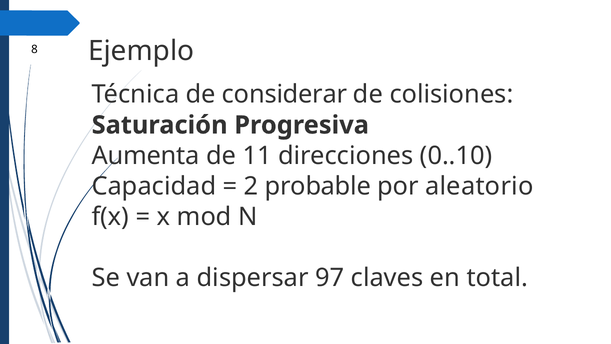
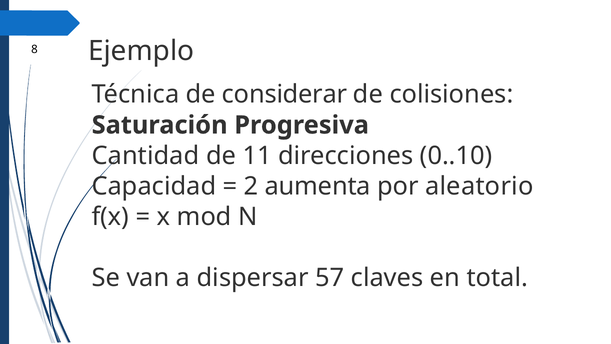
Aumenta: Aumenta -> Cantidad (146, 156)
probable: probable -> aumenta (318, 186)
97: 97 -> 57 (330, 278)
